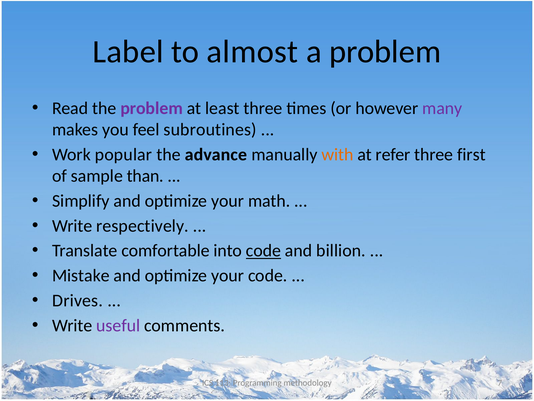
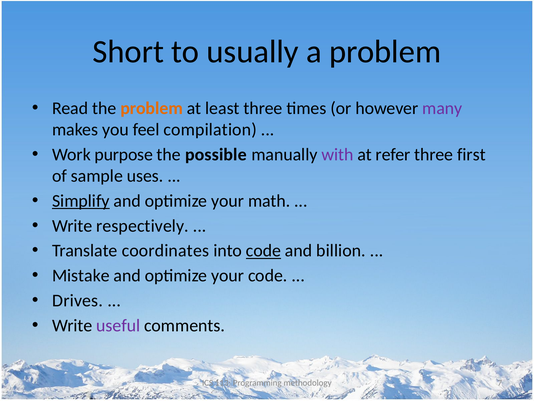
Label: Label -> Short (128, 52)
almost: almost -> usually (253, 52)
problem colour: purple -> orange (152, 108)
subroutines: subroutines -> compilation (210, 129)
popular: popular -> purpose (124, 154)
advance: advance -> possible (216, 154)
with colour: orange -> purple (338, 154)
than: than -> uses (145, 176)
Simplify underline: none -> present (81, 201)
comfortable: comfortable -> coordinates (165, 250)
